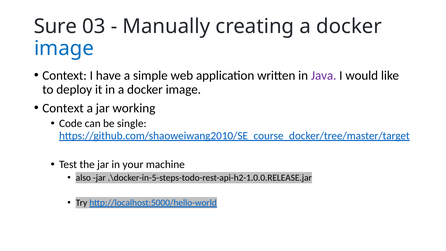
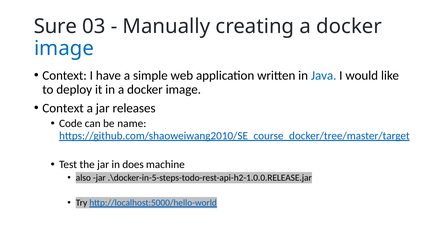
Java colour: purple -> blue (324, 75)
working: working -> releases (134, 108)
single: single -> name (132, 123)
your: your -> does (133, 164)
